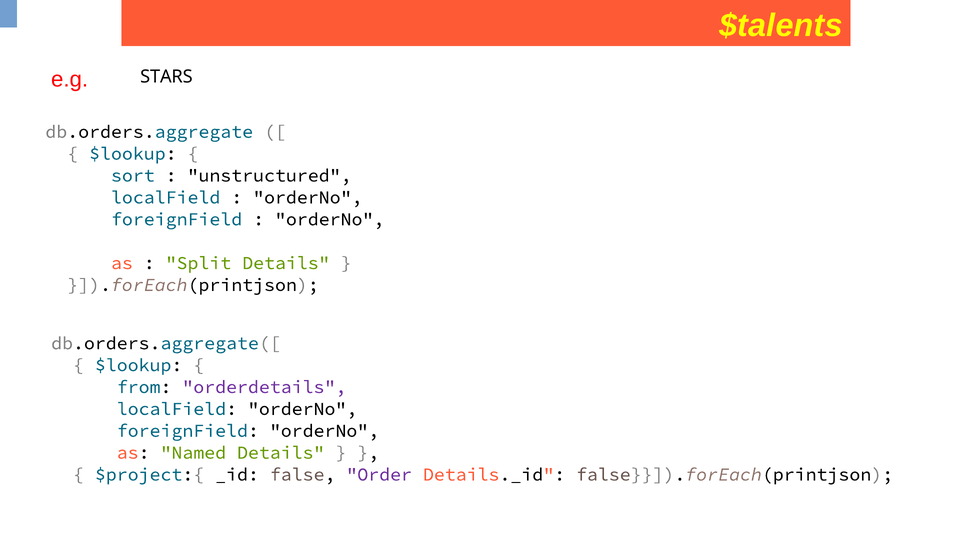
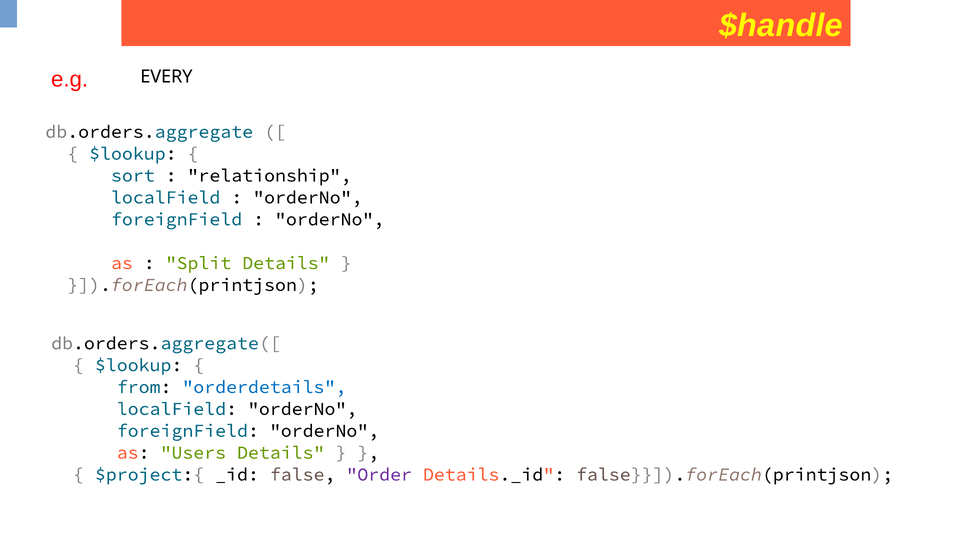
$talents: $talents -> $handle (781, 25)
STARS: STARS -> EVERY (166, 77)
unstructured: unstructured -> relationship (270, 175)
orderdetails colour: purple -> blue (264, 387)
Named: Named -> Users (193, 452)
